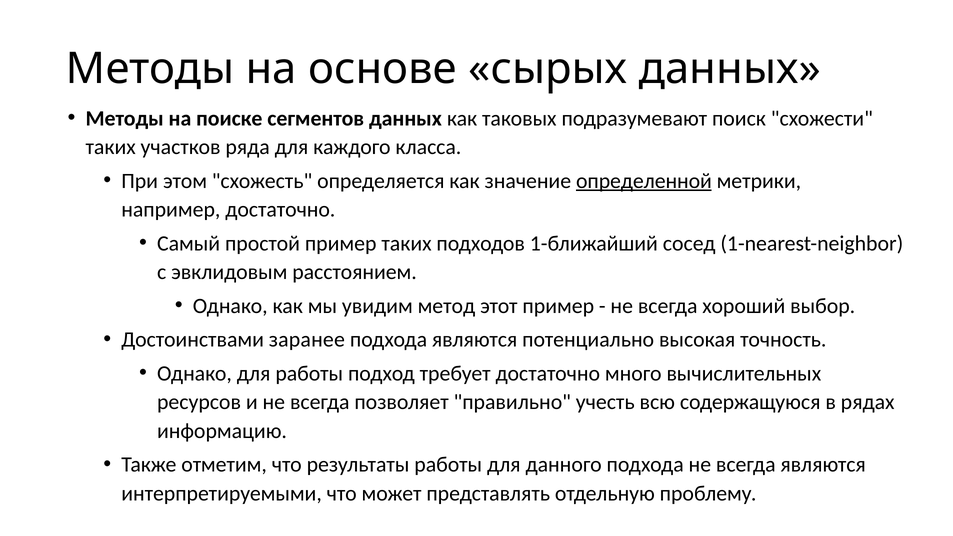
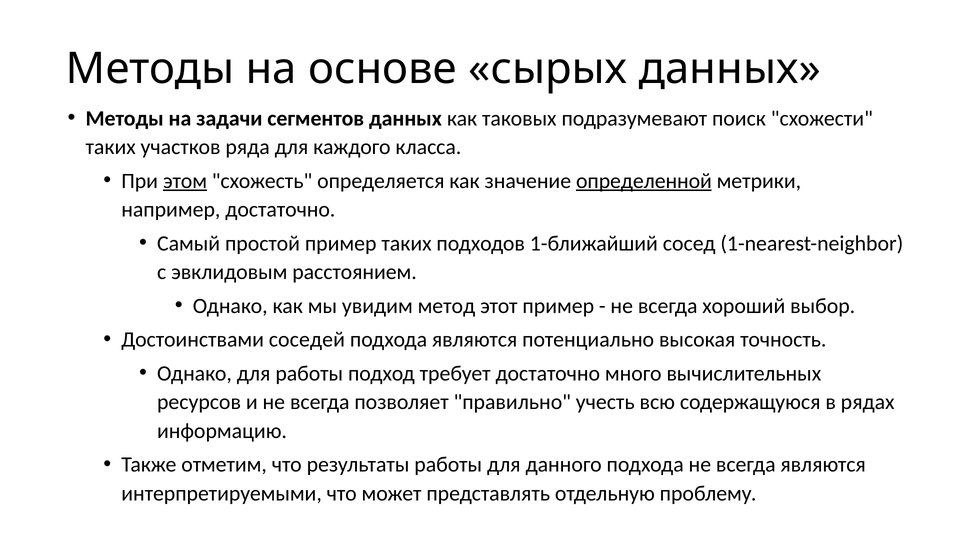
поиске: поиске -> задачи (229, 118)
этом underline: none -> present (185, 181)
заранее: заранее -> соседей (307, 340)
